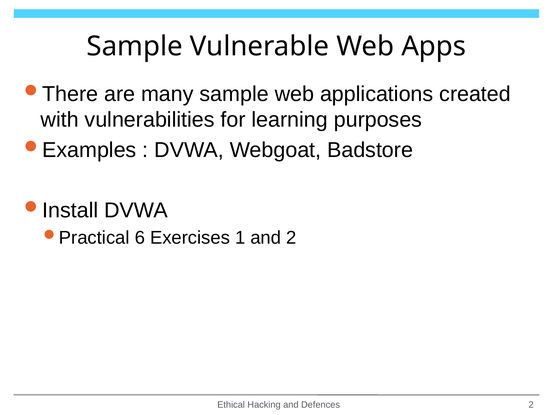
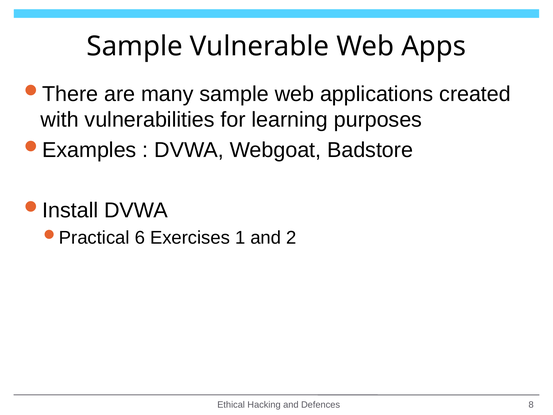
Defences 2: 2 -> 8 (531, 405)
